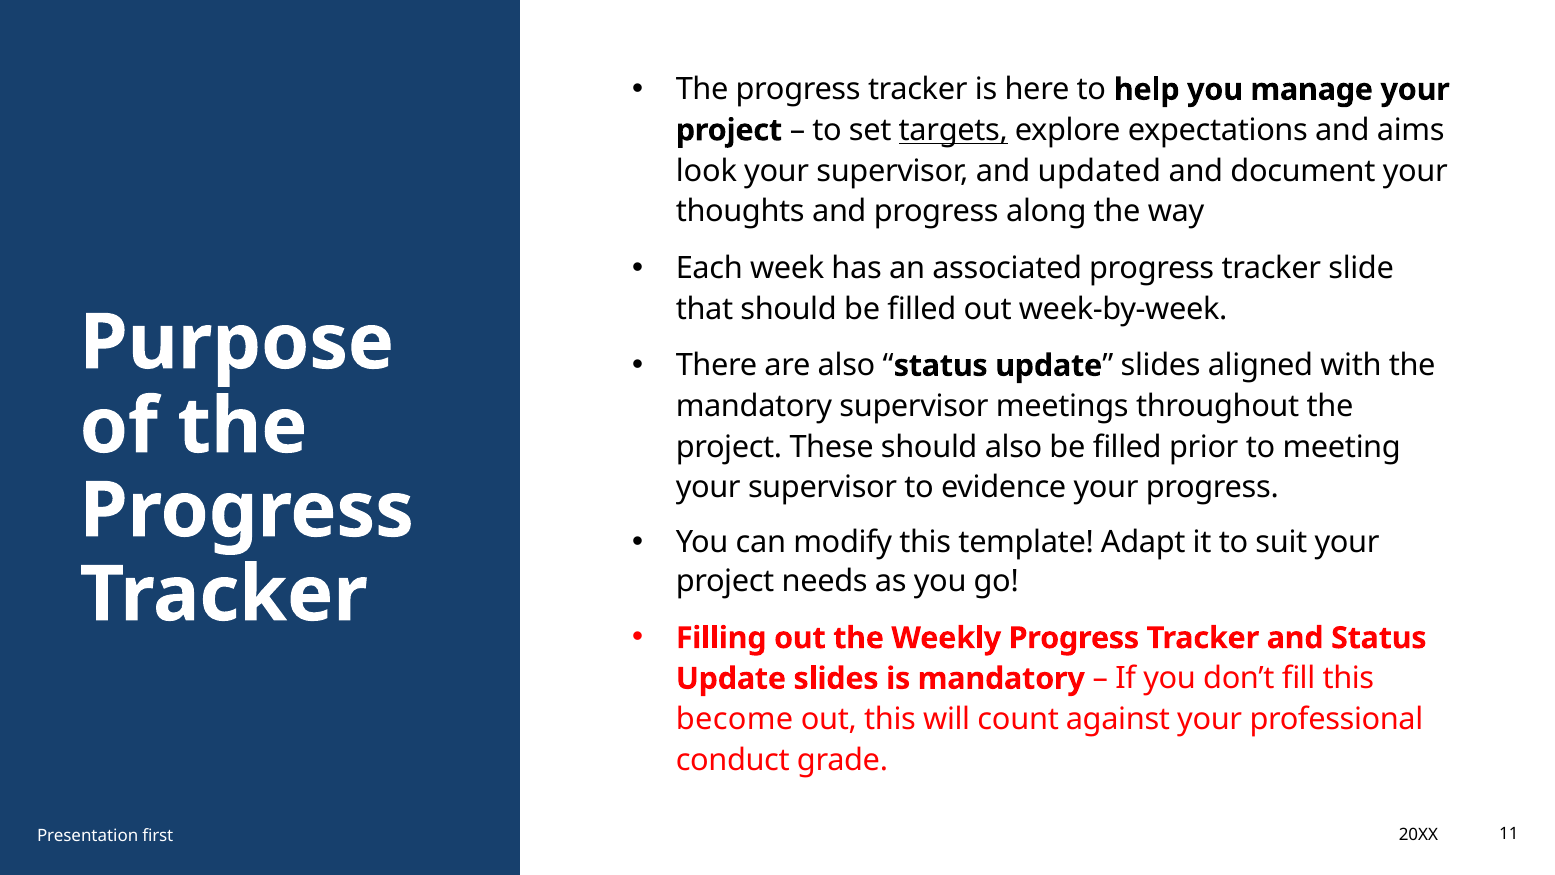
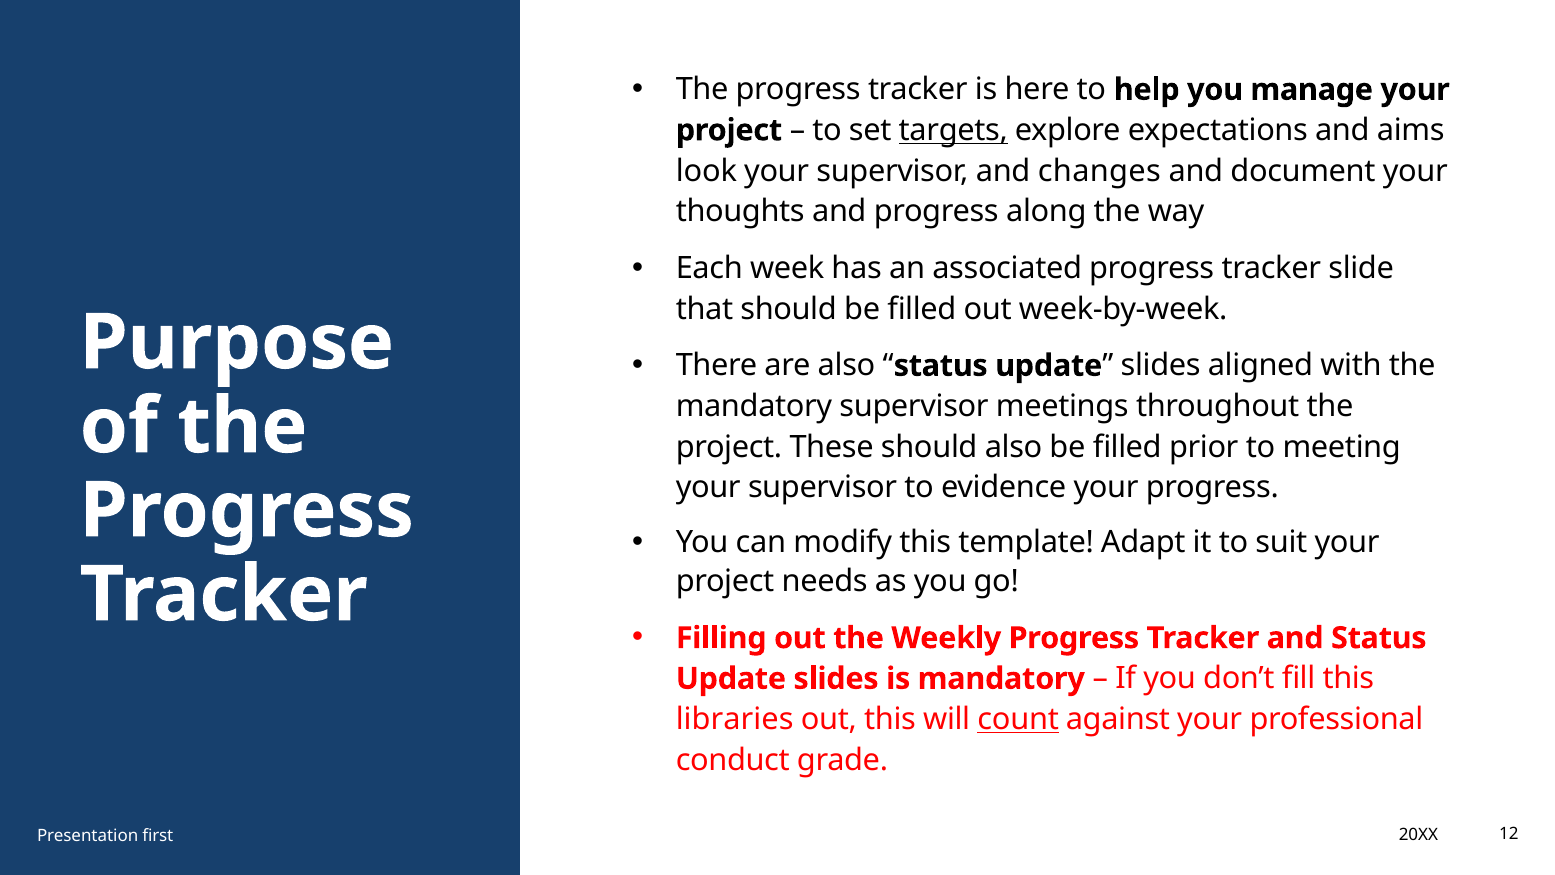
updated: updated -> changes (1099, 171)
become: become -> libraries (735, 719)
count underline: none -> present (1018, 719)
11: 11 -> 12 (1509, 834)
